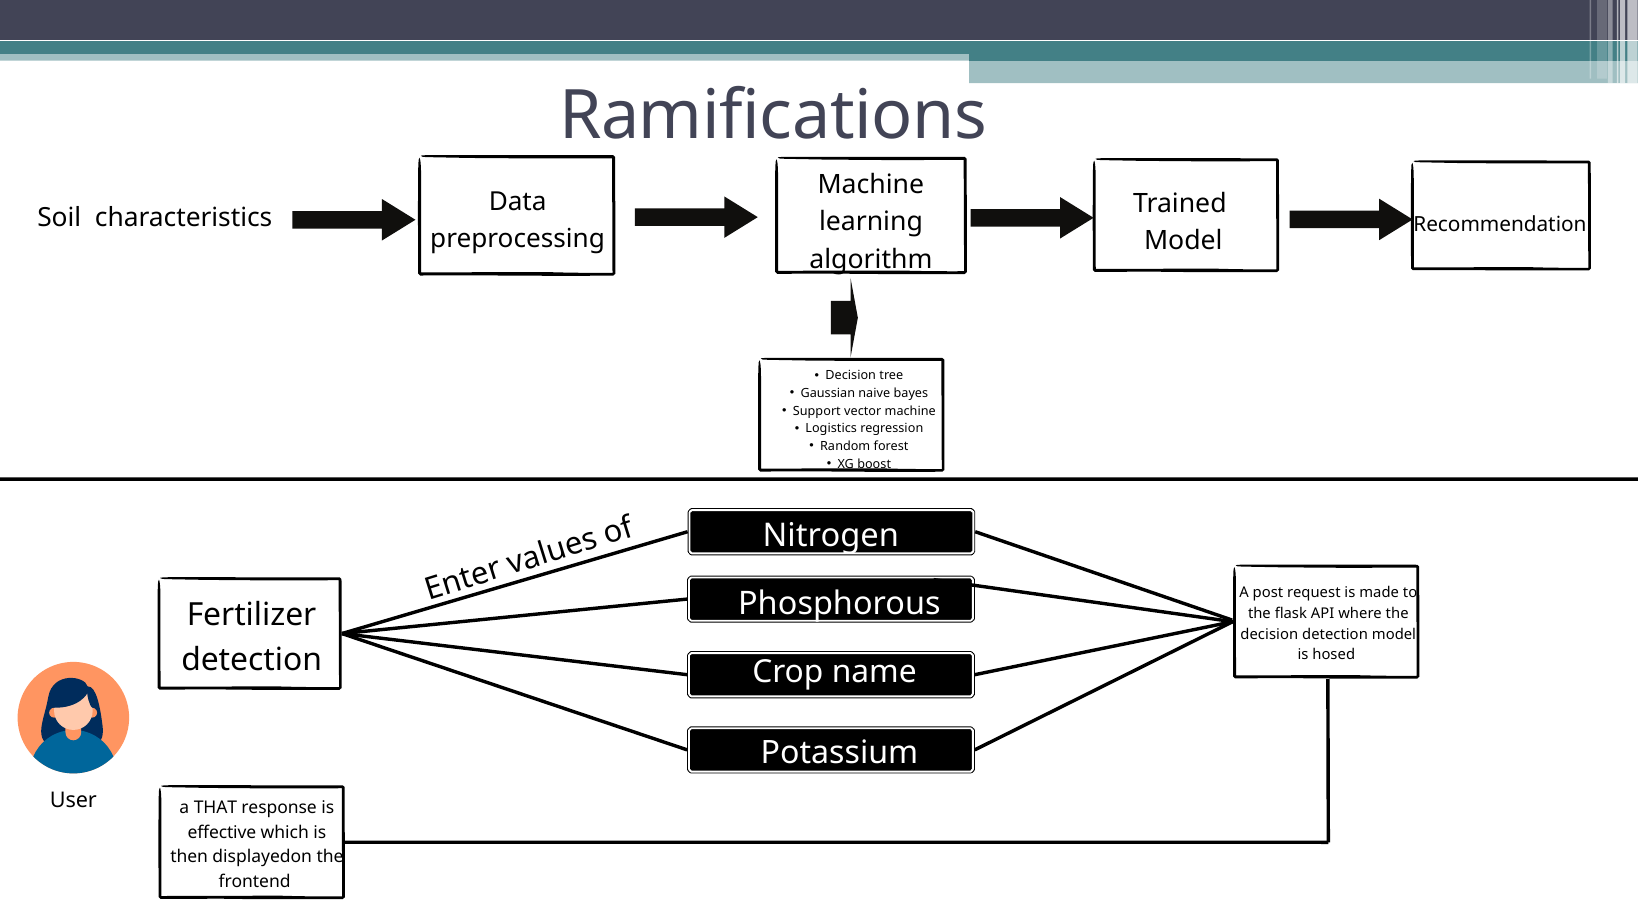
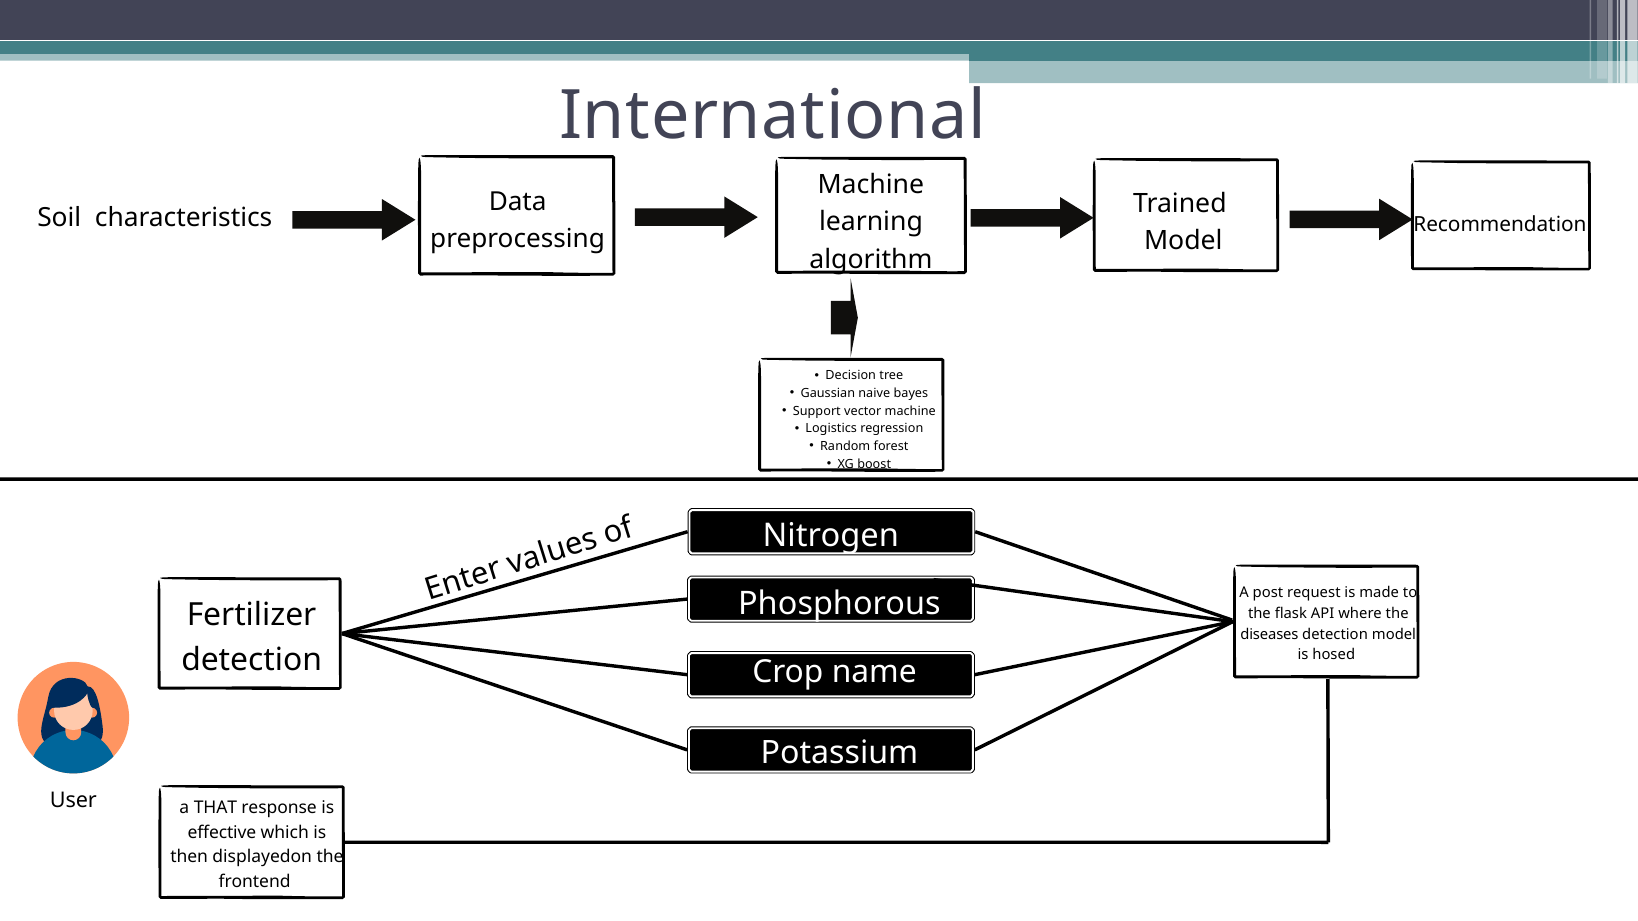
Ramifications: Ramifications -> International (772, 116)
decision: decision -> diseases (1269, 635)
